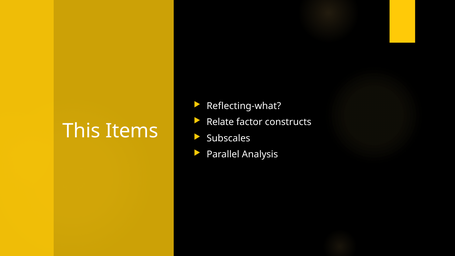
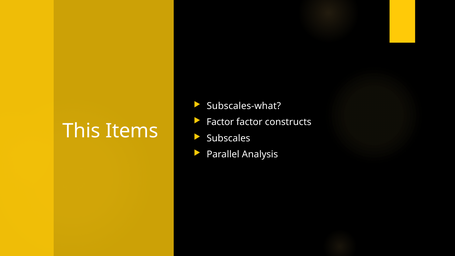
Reflecting-what: Reflecting-what -> Subscales-what (244, 106)
Relate: Relate -> Factor (220, 122)
